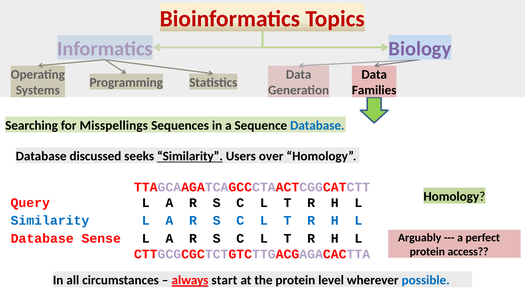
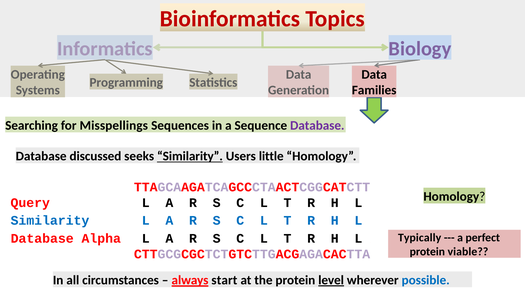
Database colour: blue -> purple (317, 126)
over: over -> little (271, 156)
Arguably: Arguably -> Typically (420, 238)
Sense: Sense -> Alpha (101, 239)
access: access -> viable (468, 252)
level underline: none -> present (331, 281)
